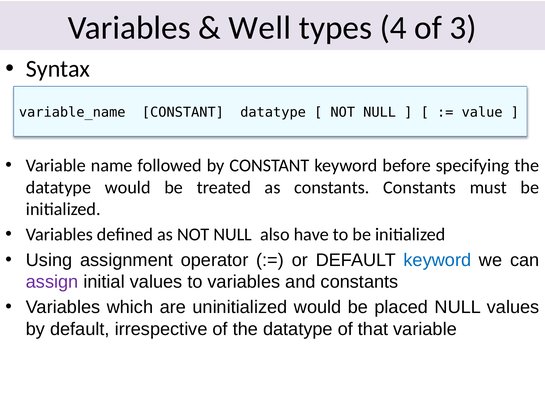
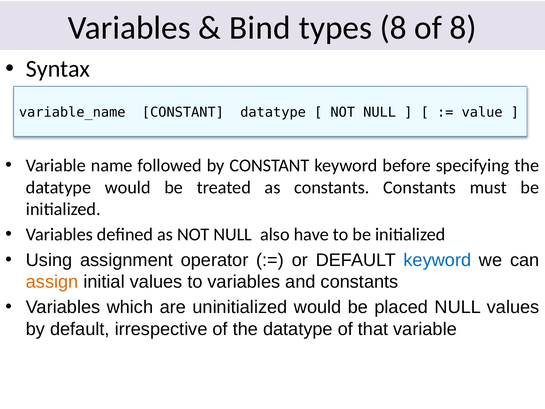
Well: Well -> Bind (260, 28)
types 4: 4 -> 8 (393, 28)
of 3: 3 -> 8 (463, 28)
assign colour: purple -> orange (52, 282)
